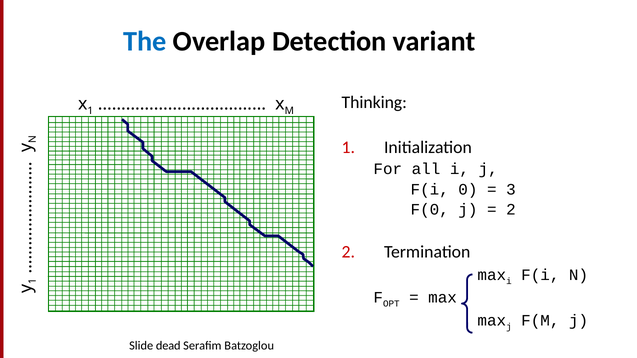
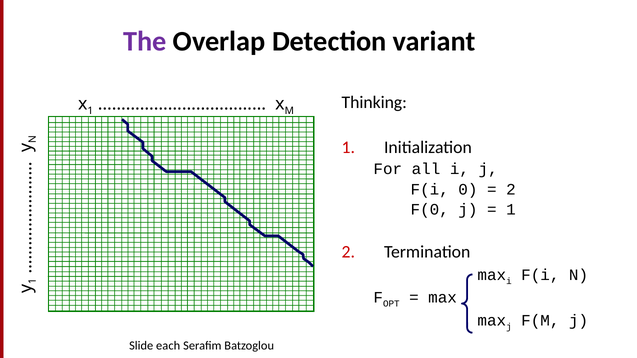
The colour: blue -> purple (145, 42)
3: 3 -> 2 (511, 189)
2: 2 -> 1 (511, 210)
dead: dead -> each (168, 346)
